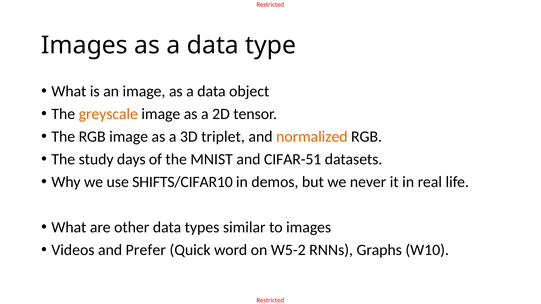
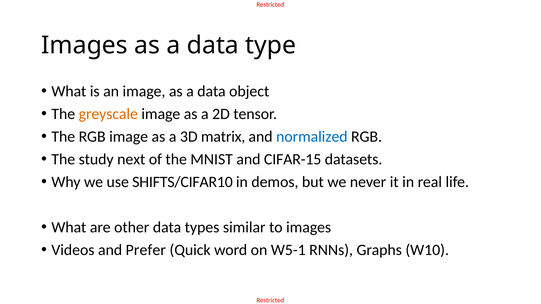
triplet: triplet -> matrix (223, 137)
normalized colour: orange -> blue (312, 137)
days: days -> next (131, 160)
CIFAR-51: CIFAR-51 -> CIFAR-15 (293, 160)
W5-2: W5-2 -> W5-1 (288, 250)
